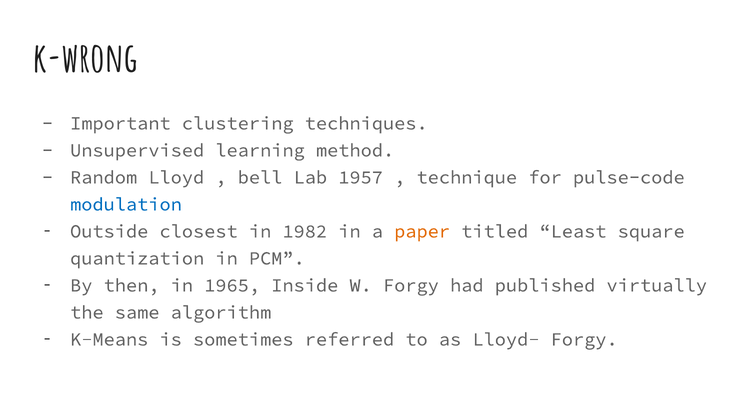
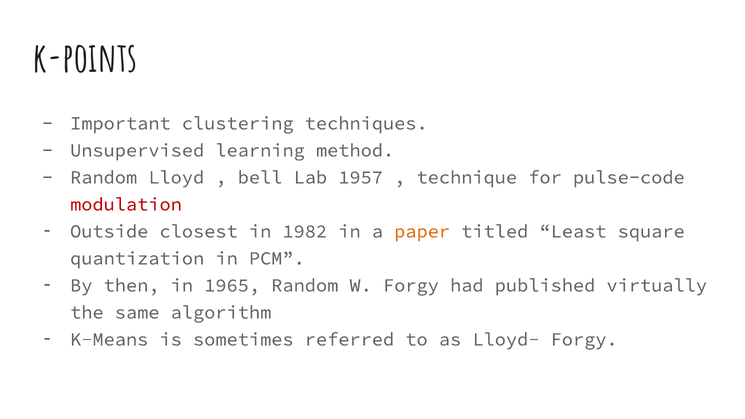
k-wrong: k-wrong -> k-points (85, 59)
modulation colour: blue -> red (126, 204)
1965 Inside: Inside -> Random (305, 285)
